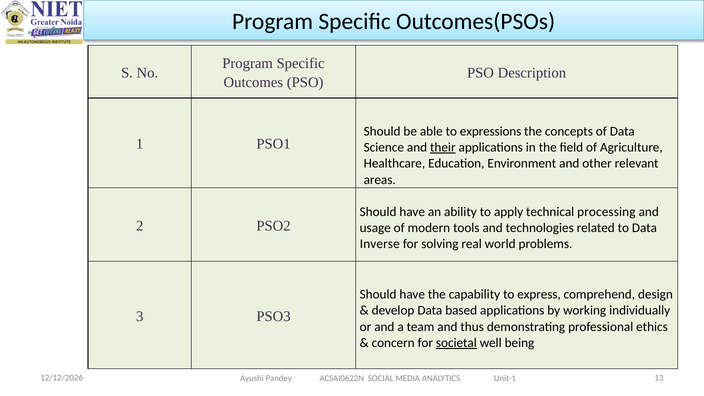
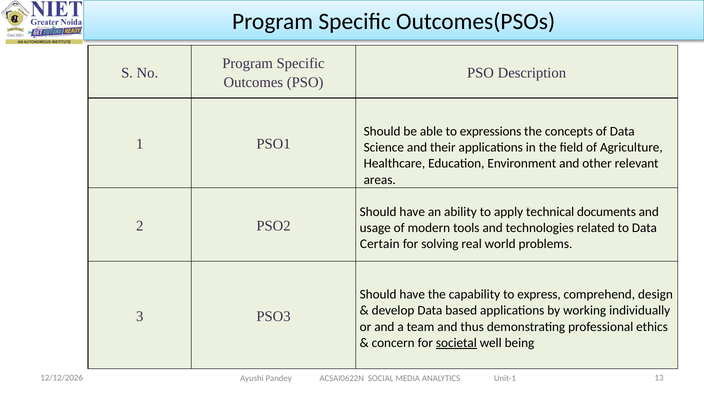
their underline: present -> none (443, 147)
processing: processing -> documents (606, 212)
Inverse: Inverse -> Certain (380, 244)
